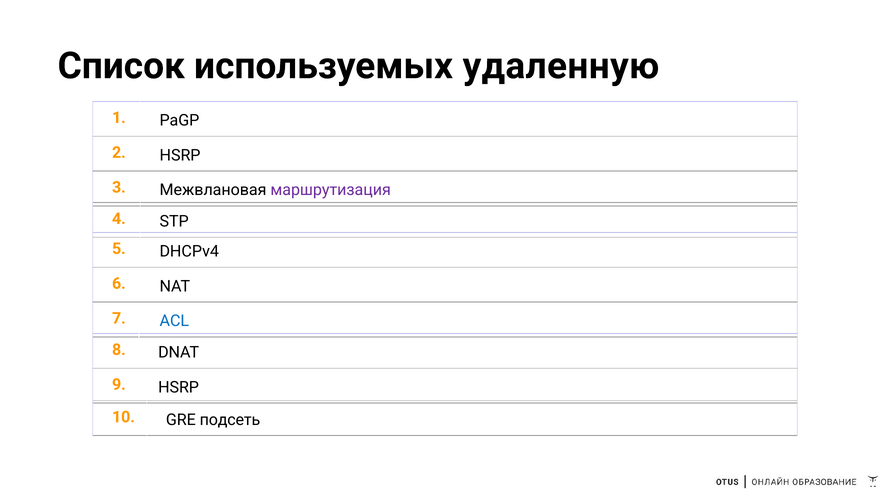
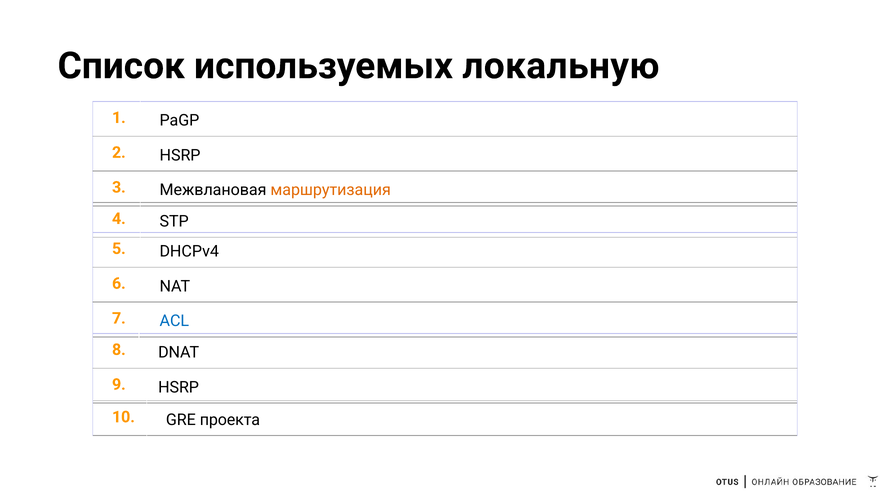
удаленную: удаленную -> локальную (561, 66)
маршрутизация colour: purple -> orange (331, 190)
подсеть: подсеть -> проекта (230, 419)
